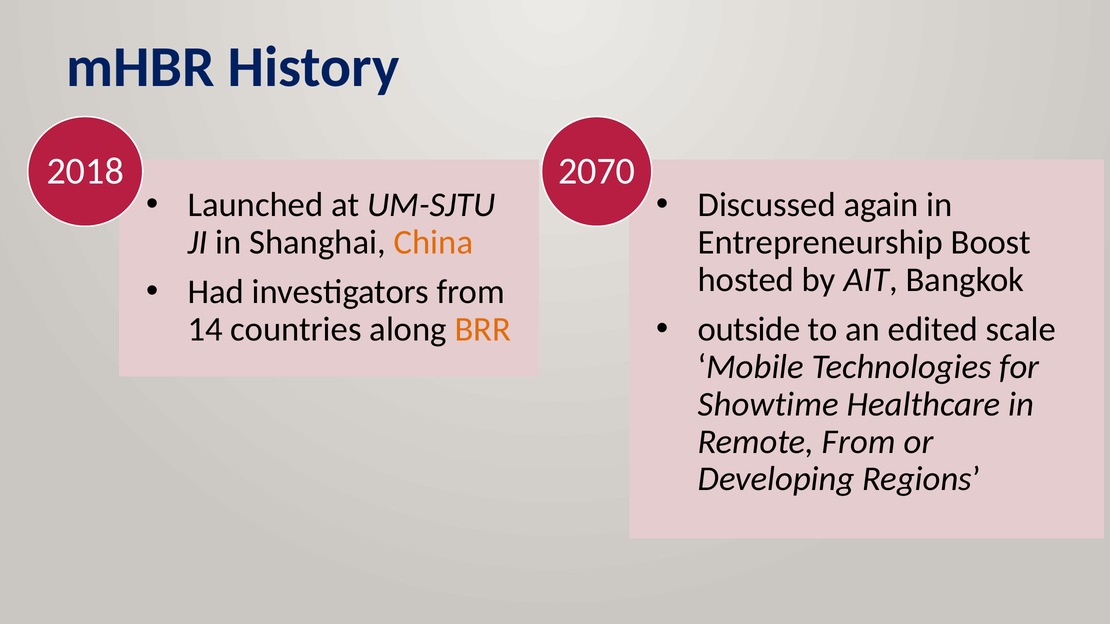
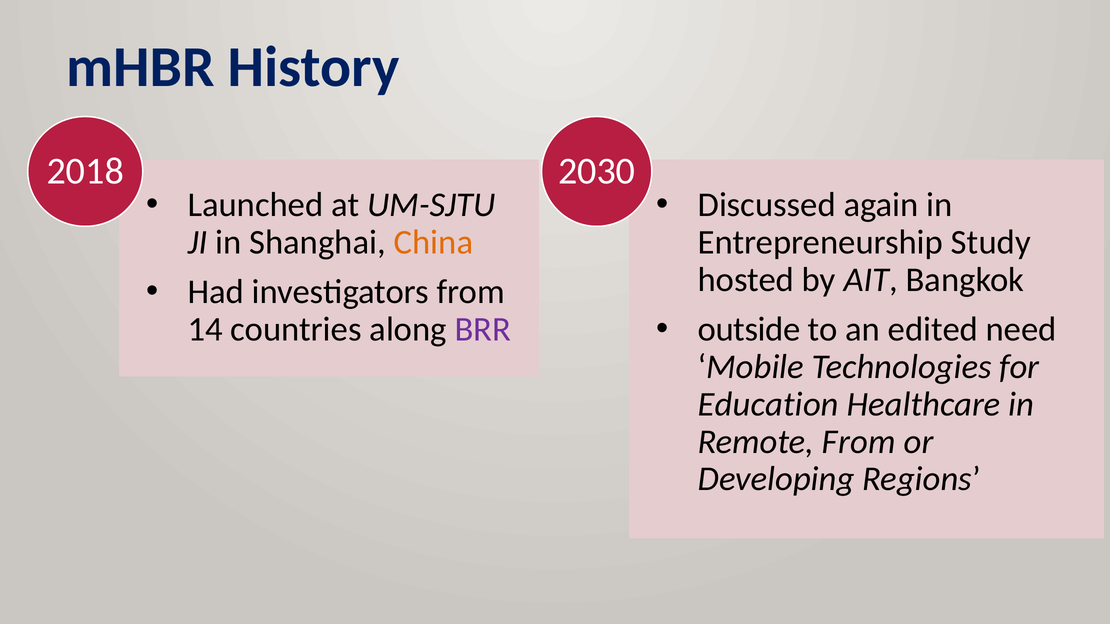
2070: 2070 -> 2030 (597, 171)
Boost: Boost -> Study (991, 242)
scale: scale -> need (1021, 329)
BRR colour: orange -> purple (483, 329)
Showtime: Showtime -> Education (768, 404)
